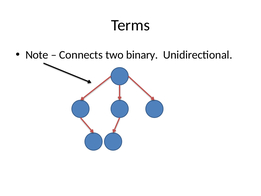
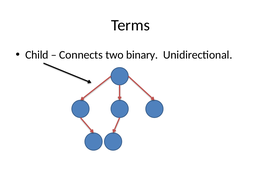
Note: Note -> Child (37, 55)
